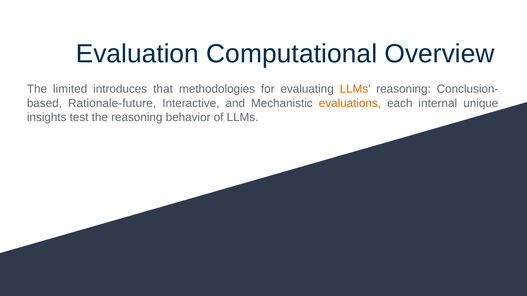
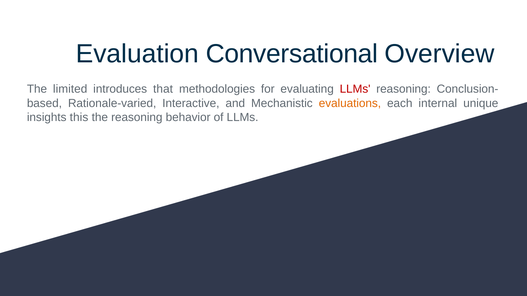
Computational: Computational -> Conversational (292, 54)
LLMs colour: orange -> red (355, 89)
Rationale-future: Rationale-future -> Rationale-varied (112, 103)
test: test -> this (79, 117)
